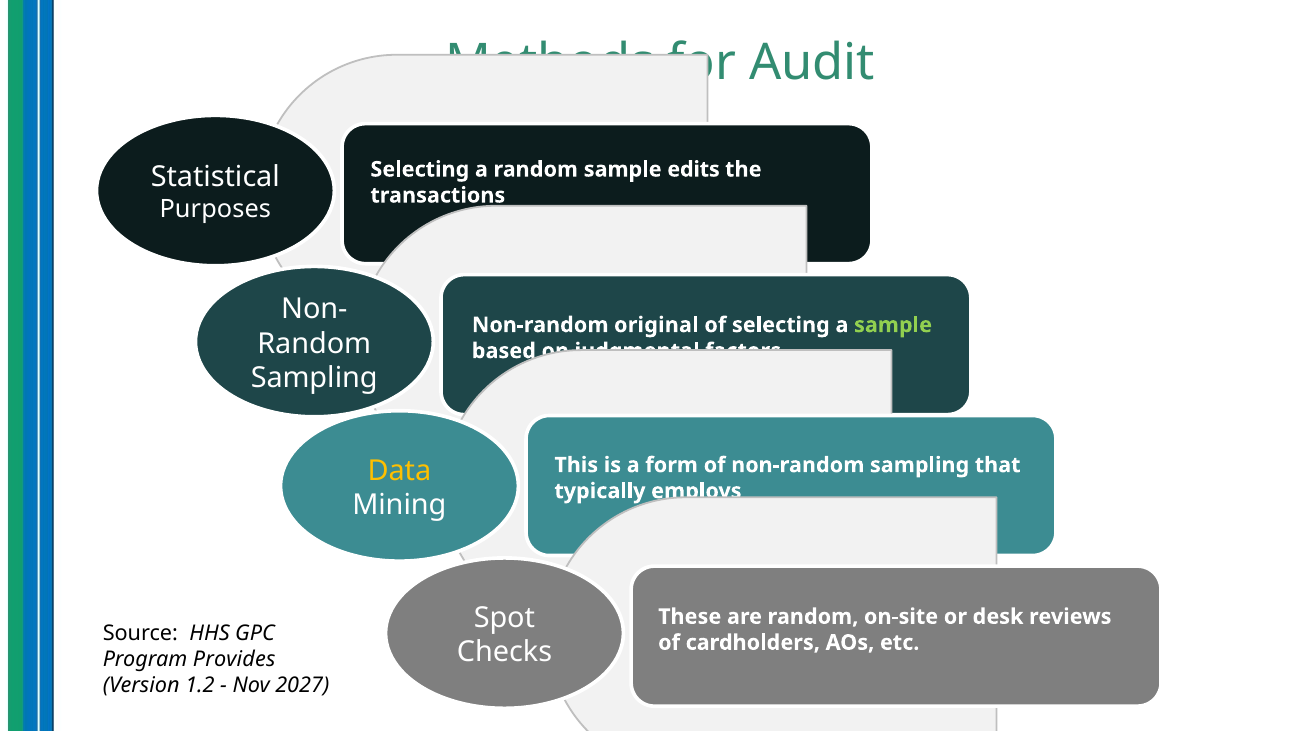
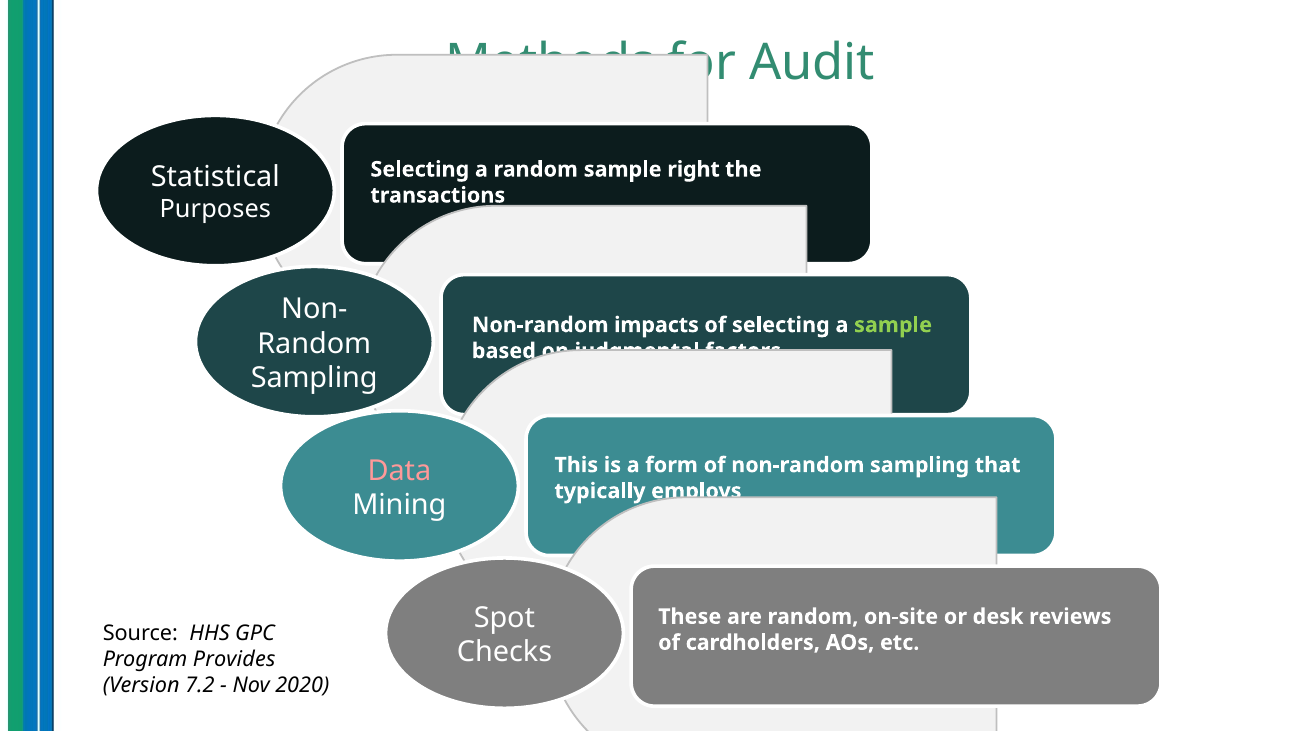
edits: edits -> right (694, 169)
original: original -> impacts (656, 325)
Data colour: yellow -> pink (399, 471)
1.2: 1.2 -> 7.2 (200, 685)
2027: 2027 -> 2020 (302, 685)
